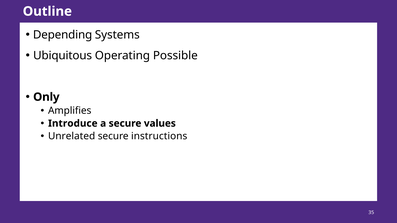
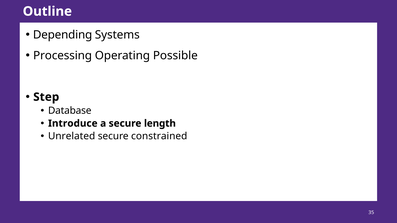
Ubiquitous: Ubiquitous -> Processing (63, 56)
Only: Only -> Step (46, 97)
Amplifies: Amplifies -> Database (70, 111)
values: values -> length (160, 124)
instructions: instructions -> constrained (159, 136)
